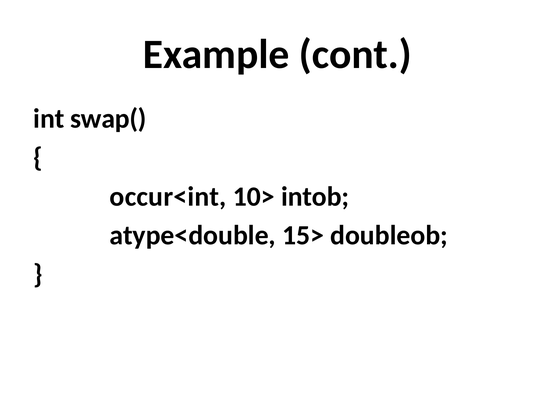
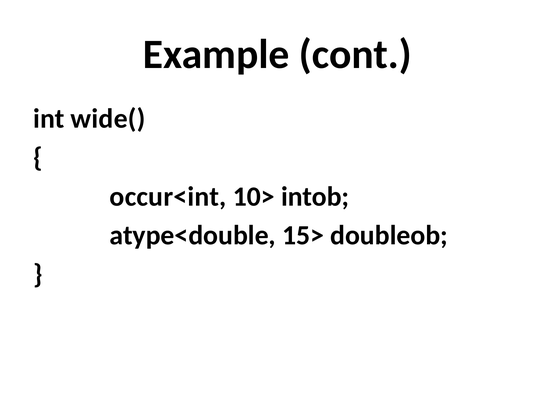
swap(: swap( -> wide( (108, 118)
